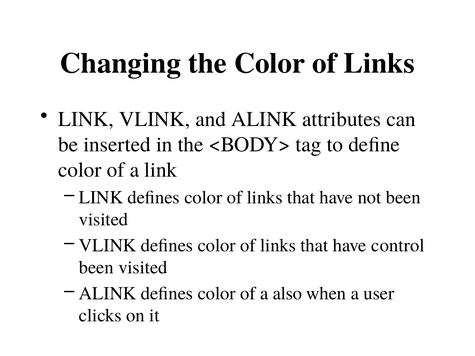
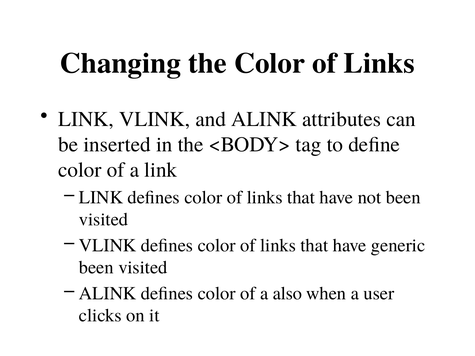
control: control -> generic (398, 245)
